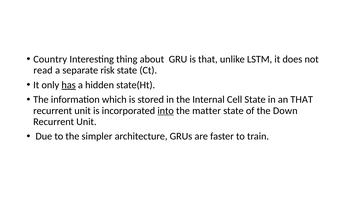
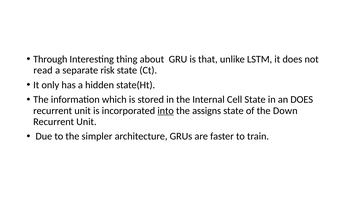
Country: Country -> Through (50, 59)
has underline: present -> none (69, 85)
an THAT: THAT -> DOES (302, 100)
matter: matter -> assigns (207, 111)
